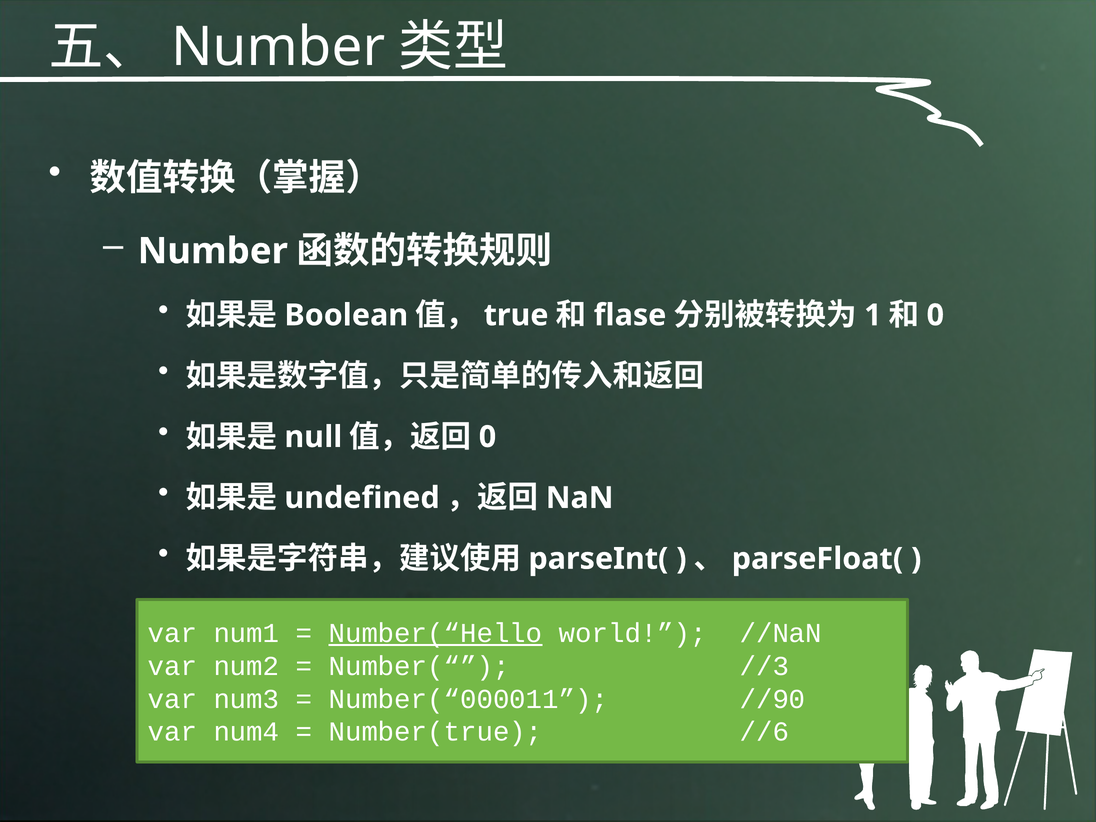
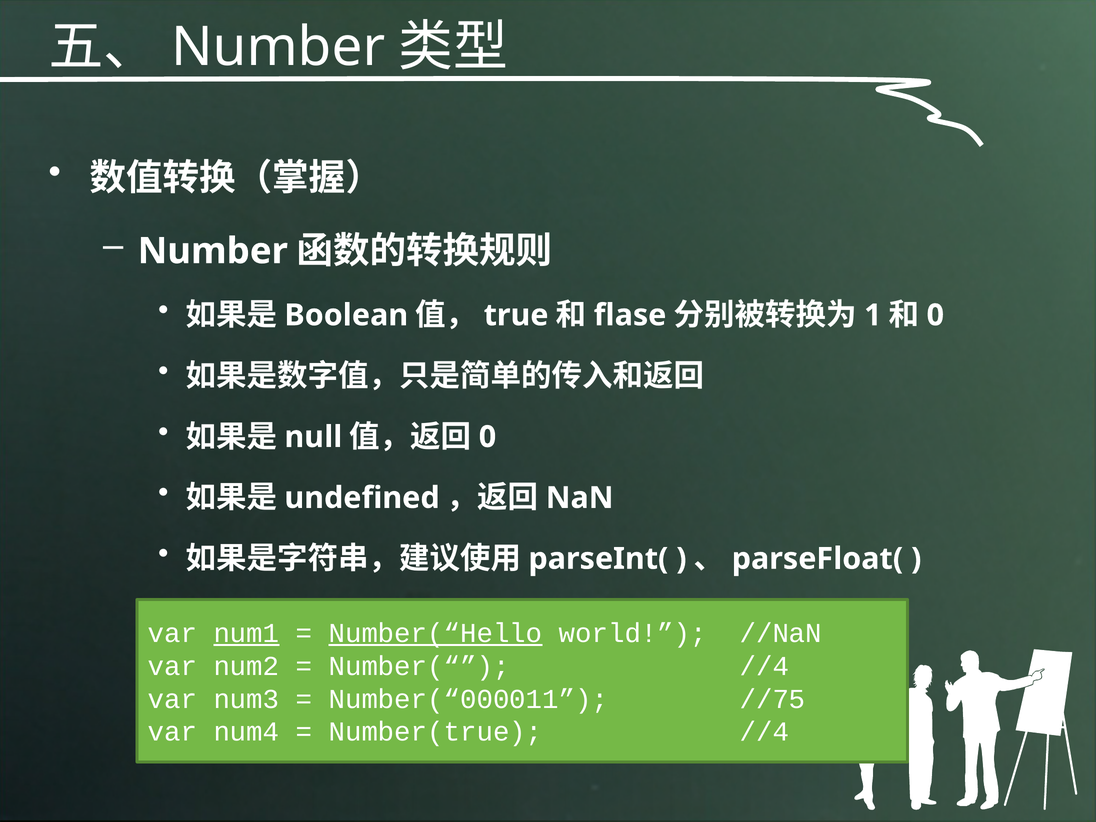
num1 underline: none -> present (246, 633)
Number(“ //3: //3 -> //4 (764, 666)
//90: //90 -> //75 (773, 699)
Number(true //6: //6 -> //4 (764, 732)
